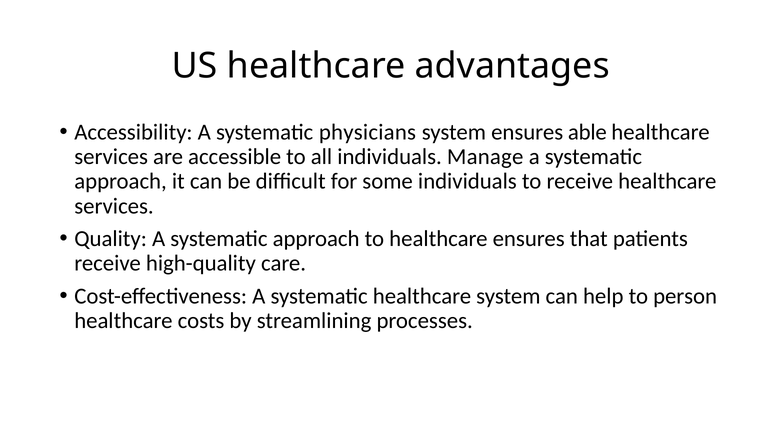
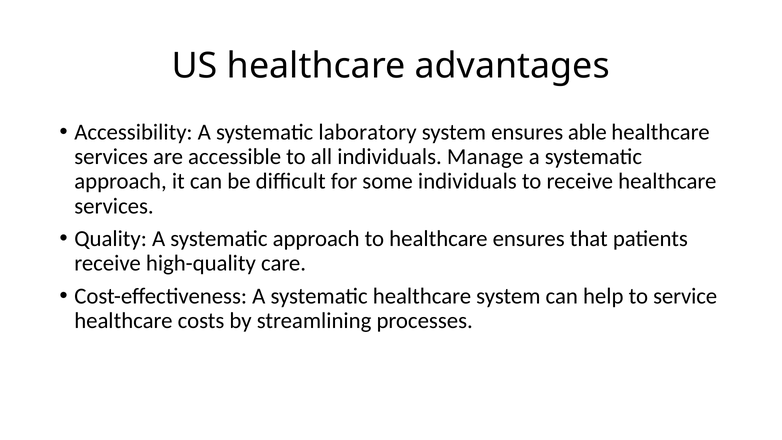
physicians: physicians -> laboratory (367, 132)
person: person -> service (685, 296)
